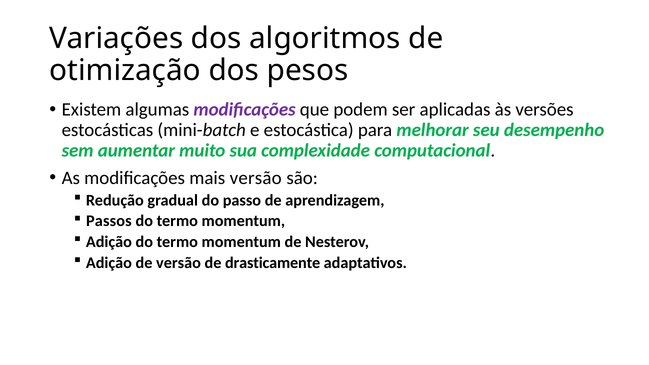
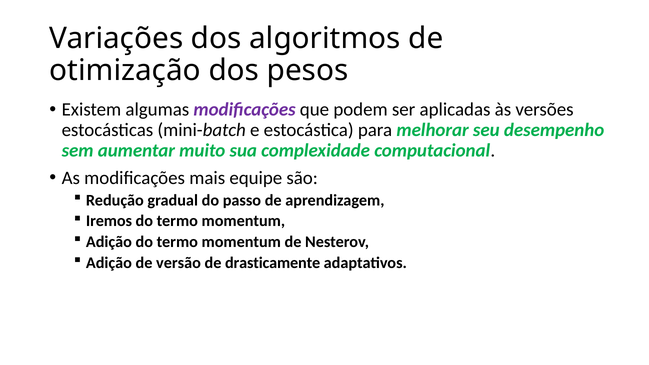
mais versão: versão -> equipe (256, 178)
Passos: Passos -> Iremos (109, 221)
